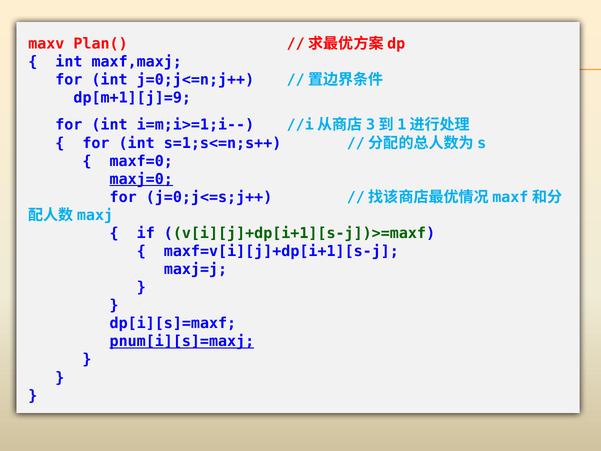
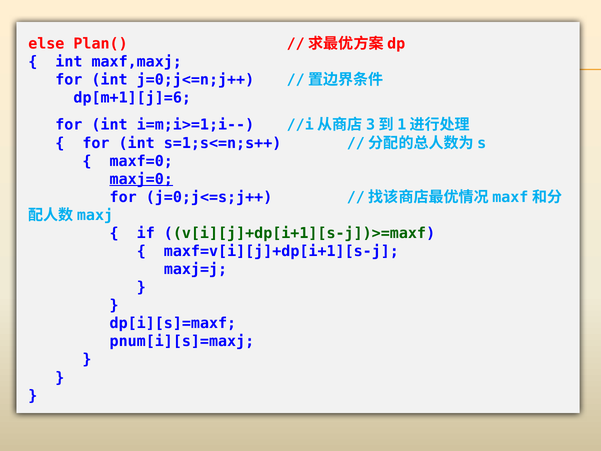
maxv: maxv -> else (46, 44)
dp[m+1][j]=9: dp[m+1][j]=9 -> dp[m+1][j]=6 (132, 98)
pnum[i][s]=maxj underline: present -> none (182, 341)
